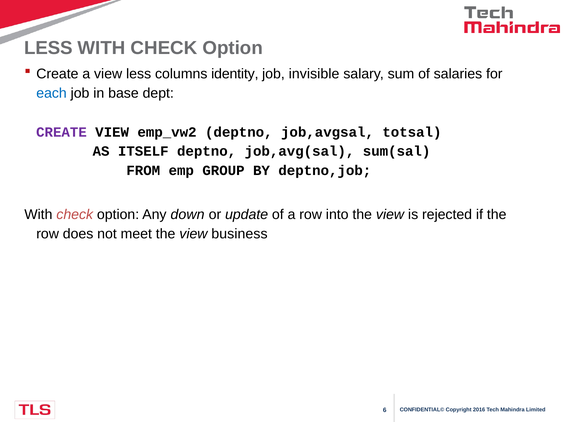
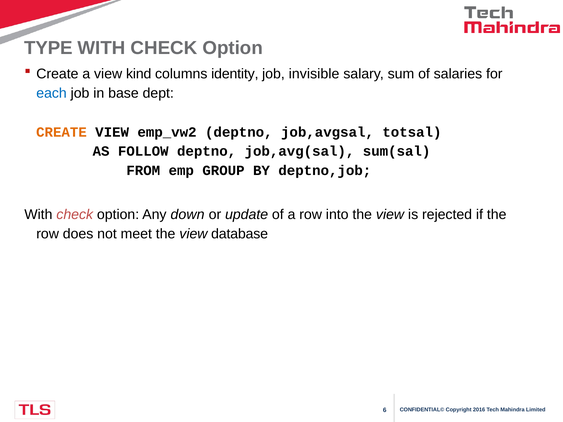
LESS: LESS -> TYPE (48, 48)
view less: less -> kind (139, 74)
CREATE colour: purple -> orange (61, 132)
ITSELF: ITSELF -> FOLLOW (143, 151)
business: business -> database (240, 234)
